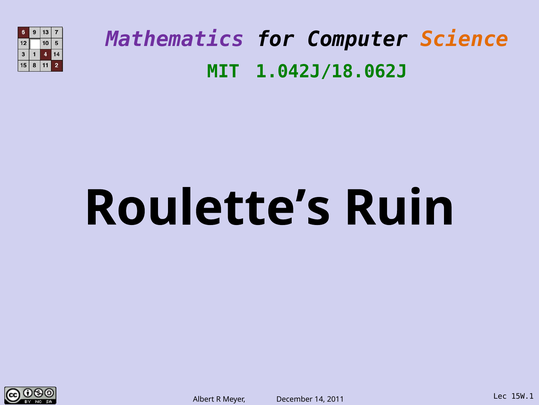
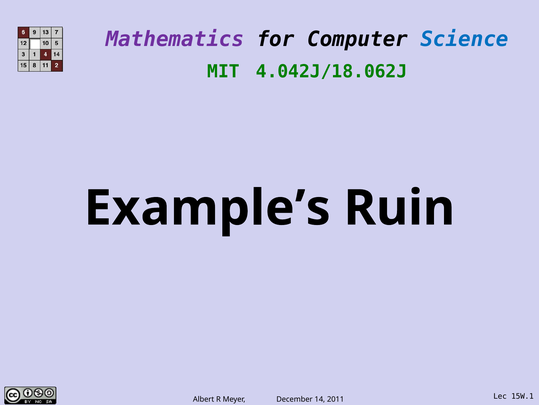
Science colour: orange -> blue (465, 39)
1.042J/18.062J: 1.042J/18.062J -> 4.042J/18.062J (332, 71)
Roulette’s: Roulette’s -> Example’s (207, 208)
